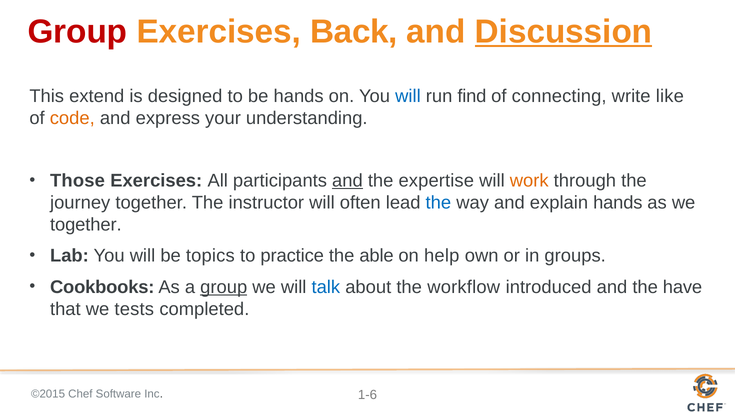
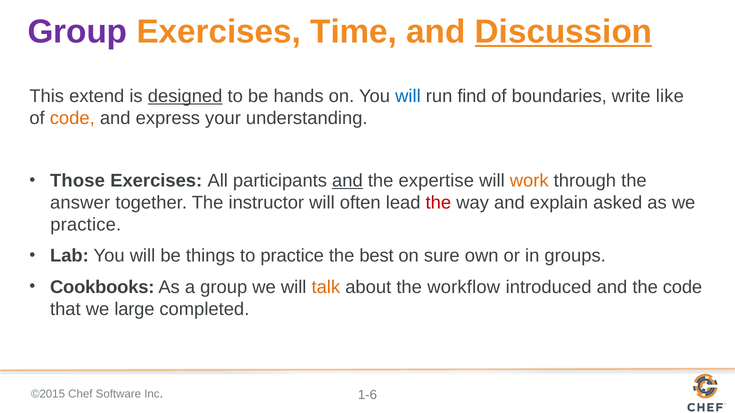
Group colour: red -> purple (77, 32)
Back: Back -> Time (354, 32)
designed underline: none -> present (185, 96)
connecting: connecting -> boundaries (559, 96)
journey: journey -> answer (80, 203)
the colour: blue -> red (438, 203)
explain hands: hands -> asked (618, 203)
together: together -> practice (86, 225)
topics: topics -> things (210, 256)
able: able -> best (377, 256)
help: help -> sure (442, 256)
group underline: present -> none (224, 287)
talk colour: blue -> orange (326, 287)
the have: have -> code (683, 287)
tests: tests -> large (134, 309)
